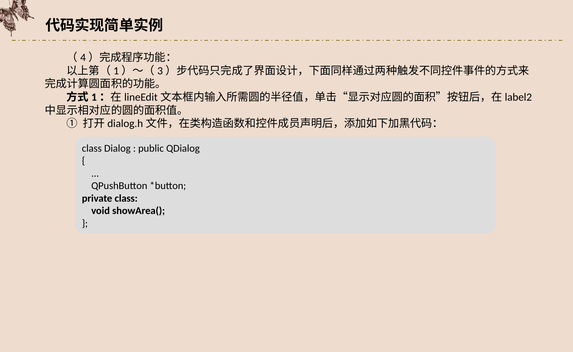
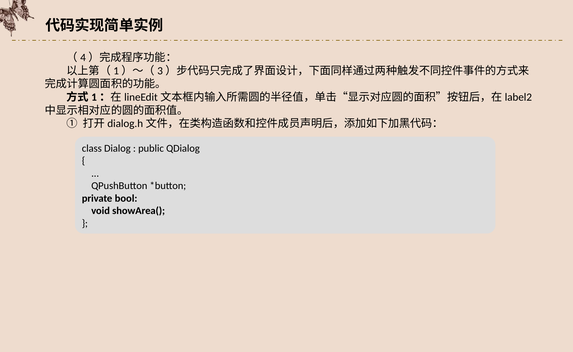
private class: class -> bool (126, 199)
